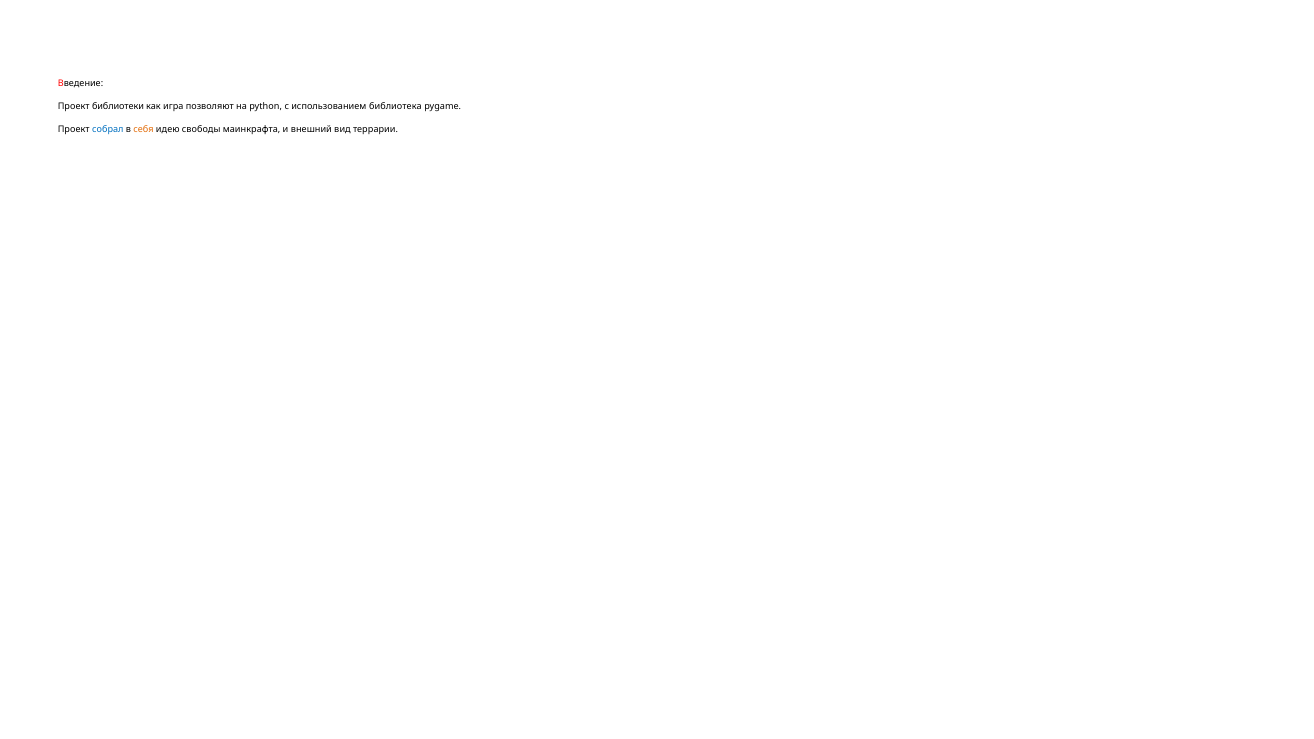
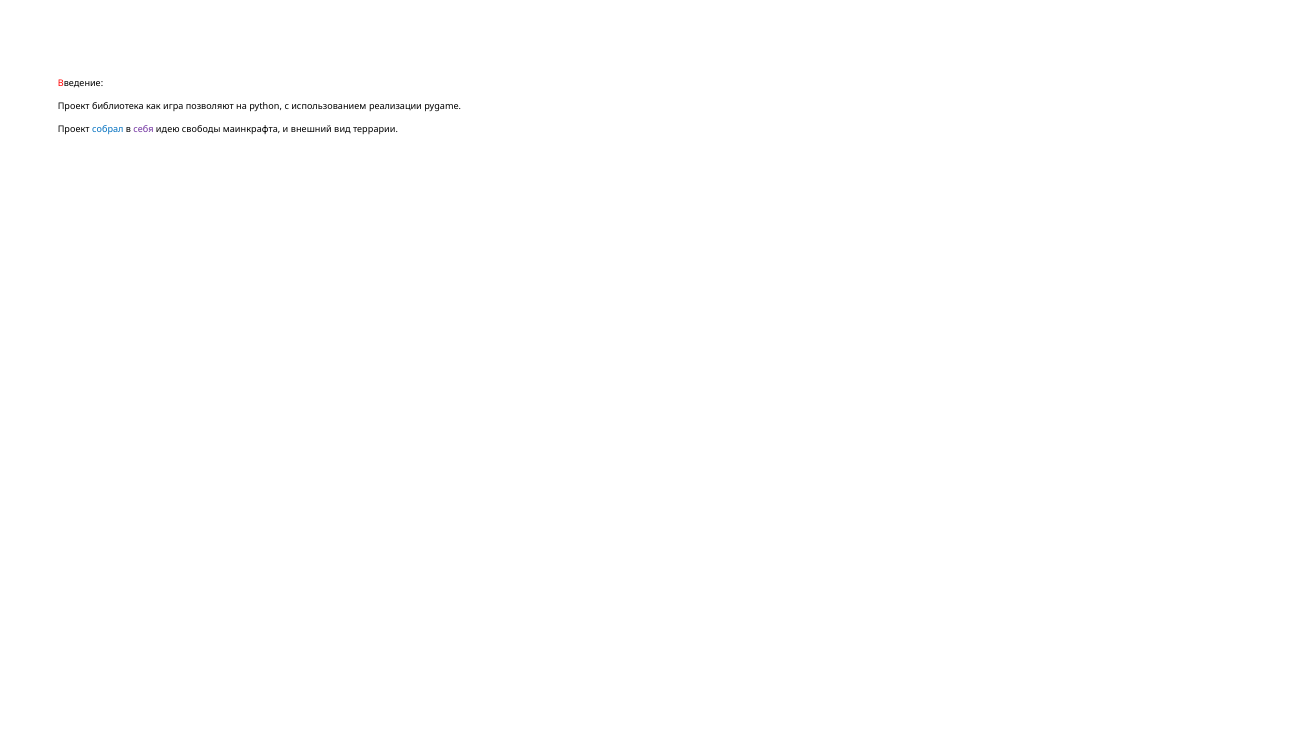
библиотеки: библиотеки -> библиотека (118, 107)
библиотека: библиотека -> реализации (395, 107)
себя colour: orange -> purple (144, 129)
